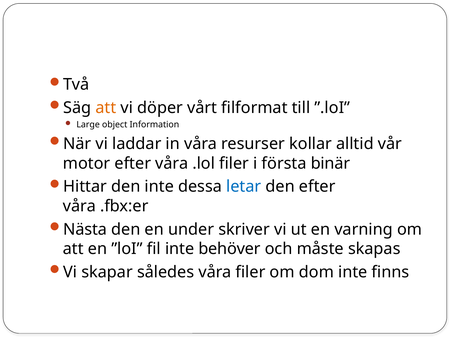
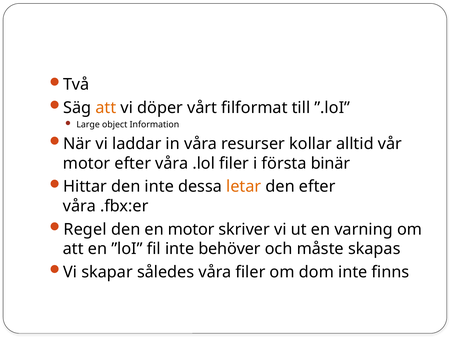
letar colour: blue -> orange (244, 186)
Nästa: Nästa -> Regel (85, 229)
en under: under -> motor (191, 229)
